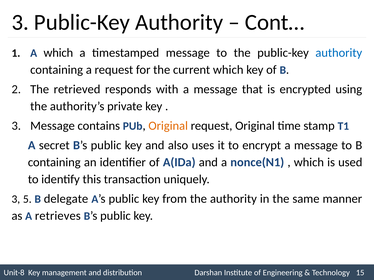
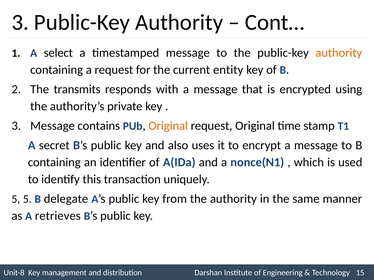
A which: which -> select (58, 53)
authority colour: blue -> orange (339, 53)
current which: which -> entity (228, 70)
retrieved: retrieved -> transmits (77, 89)
3: 3 -> 5 (16, 200)
